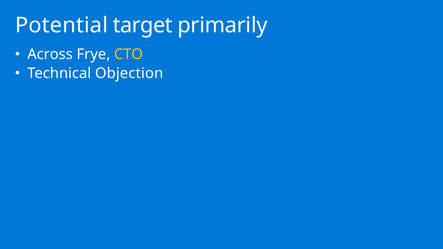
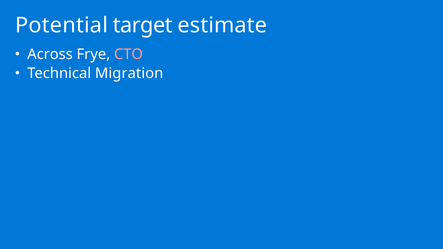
primarily: primarily -> estimate (222, 25)
CTO colour: yellow -> pink (128, 54)
Objection: Objection -> Migration (129, 73)
